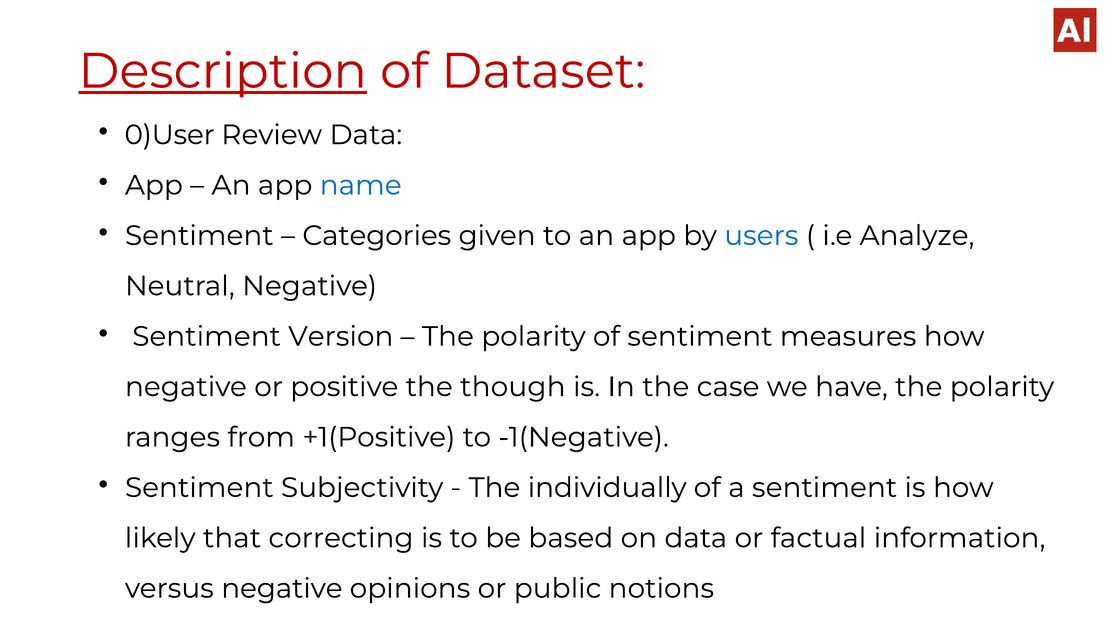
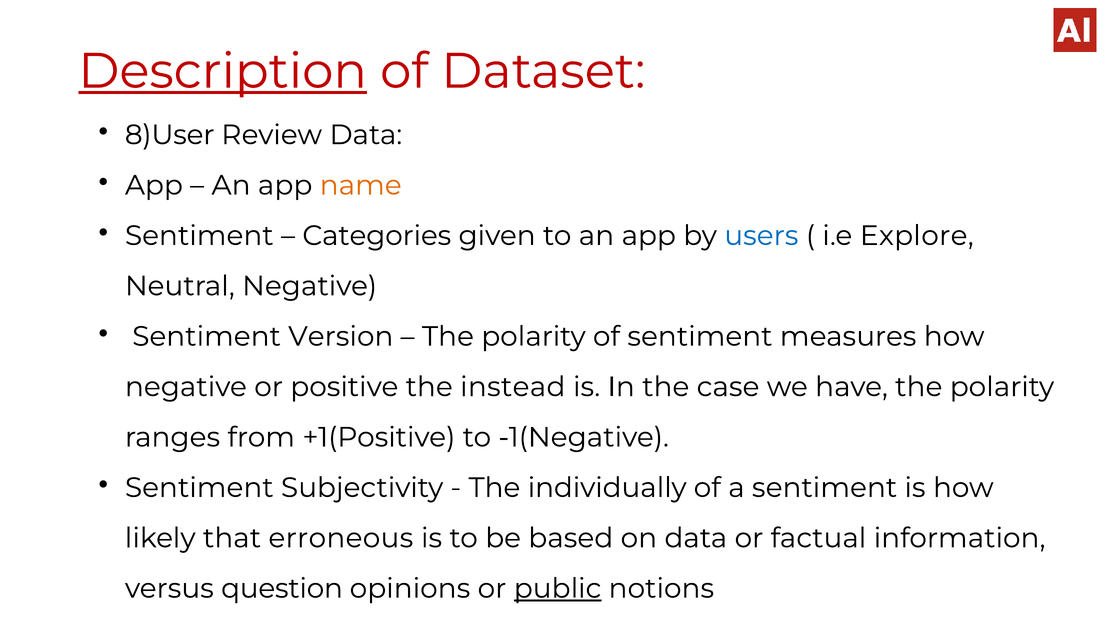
0)User: 0)User -> 8)User (170, 135)
name colour: blue -> orange (361, 185)
Analyze: Analyze -> Explore (917, 236)
though: though -> instead (513, 387)
correcting: correcting -> erroneous (341, 538)
versus negative: negative -> question (282, 589)
public underline: none -> present (558, 589)
